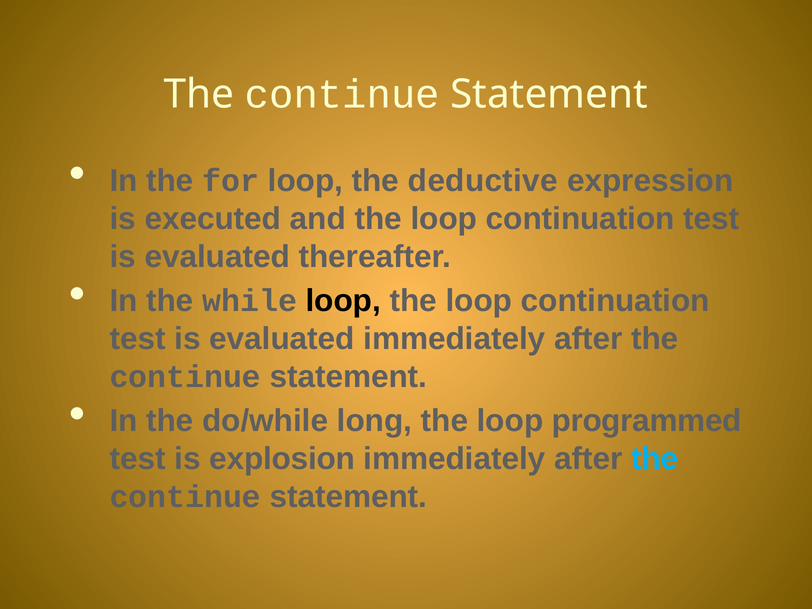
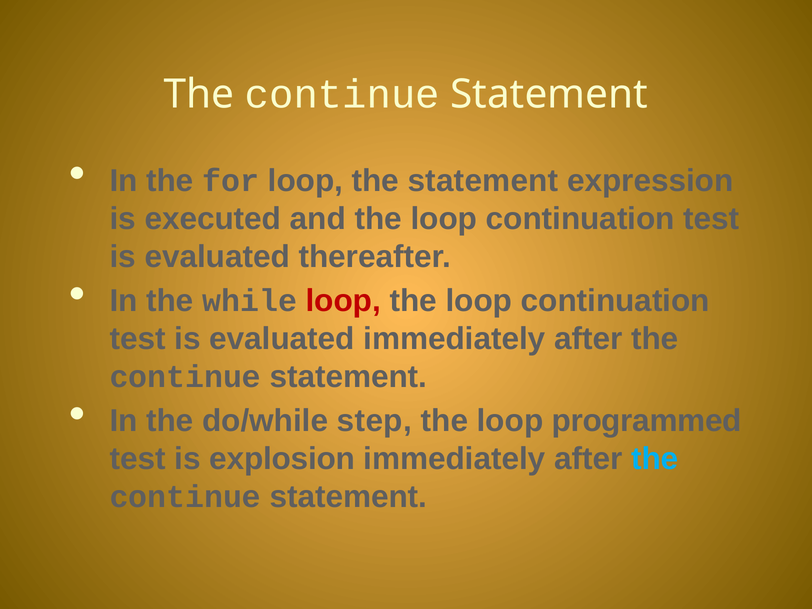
the deductive: deductive -> statement (483, 181)
loop colour: black -> red (343, 301)
long: long -> step (374, 421)
